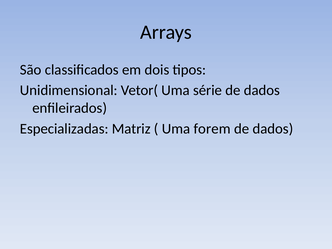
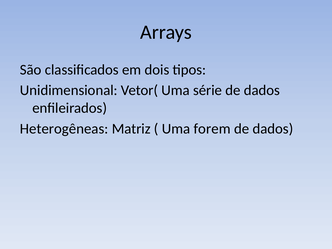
Especializadas: Especializadas -> Heterogêneas (64, 129)
